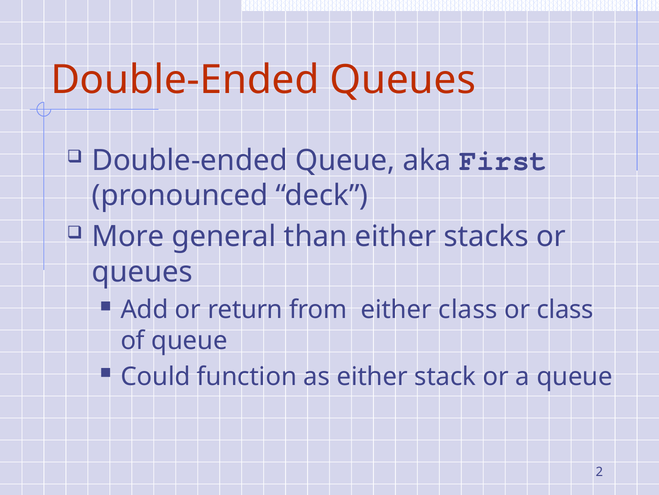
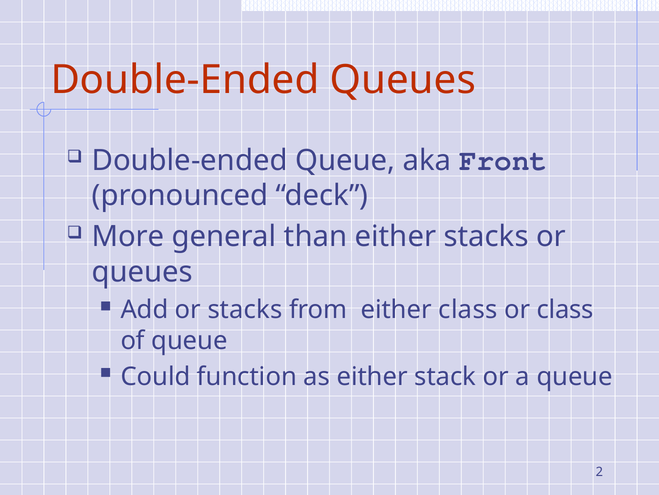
First: First -> Front (503, 160)
or return: return -> stacks (245, 309)
